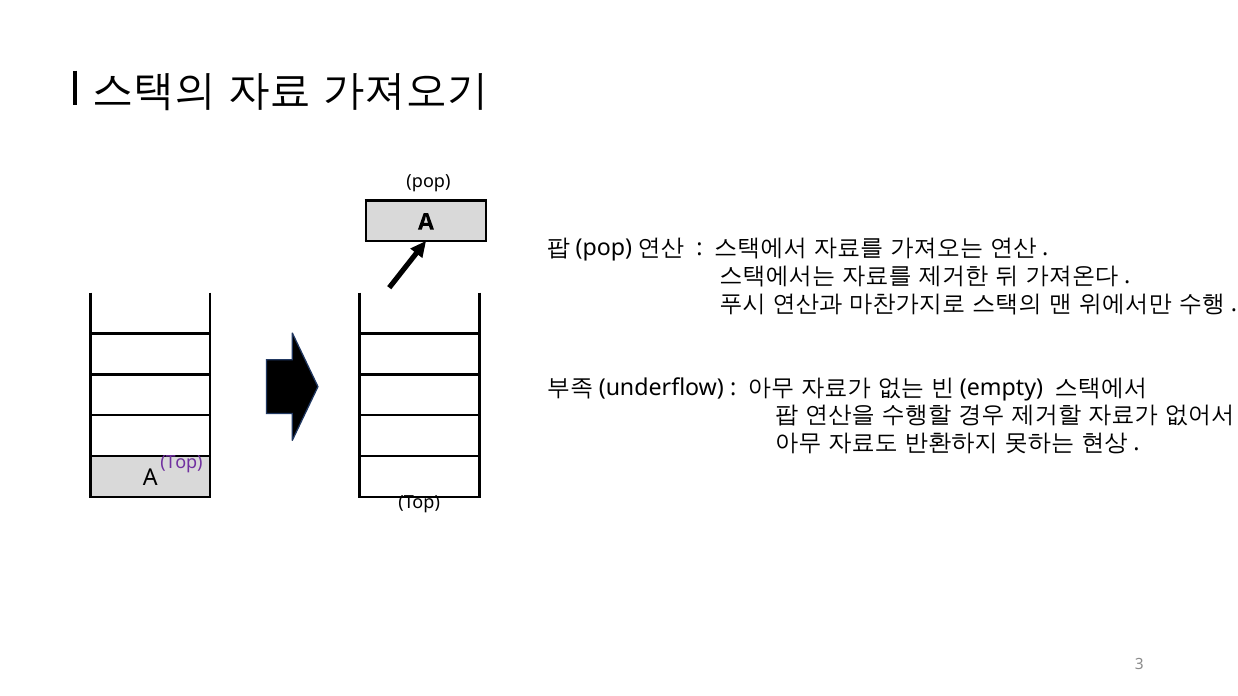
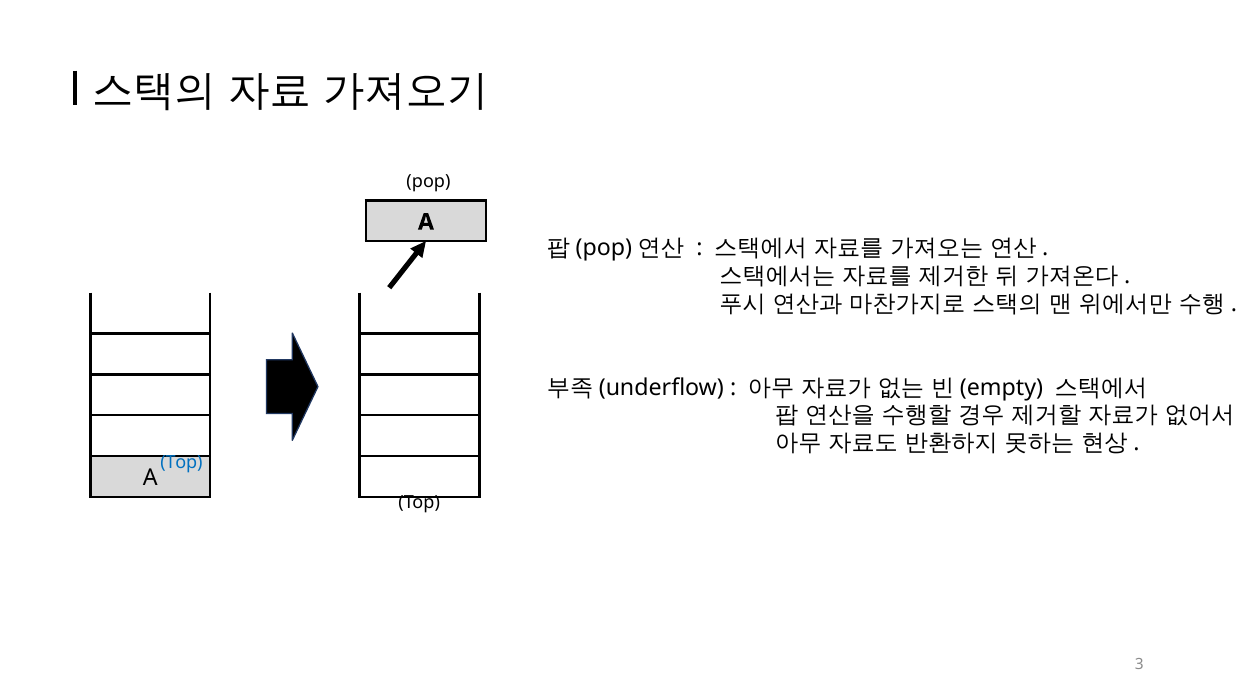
Top colour: purple -> blue (181, 463)
